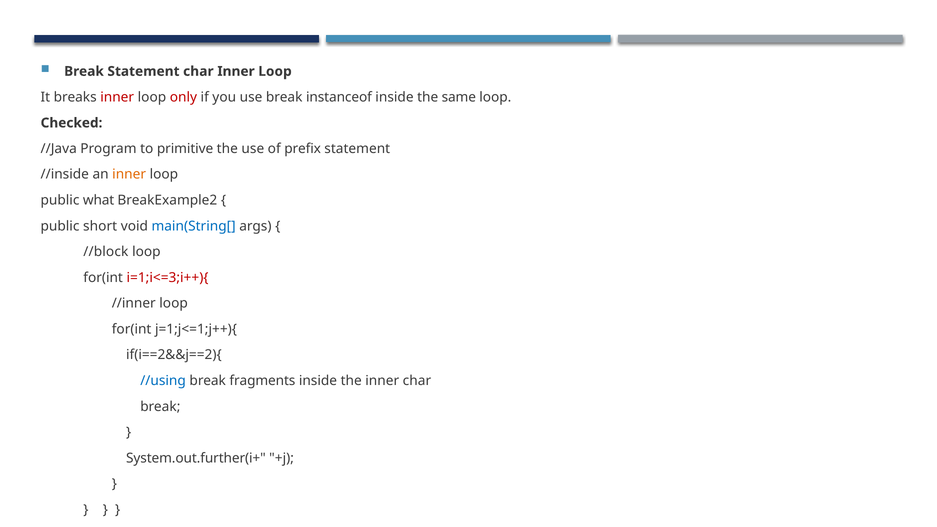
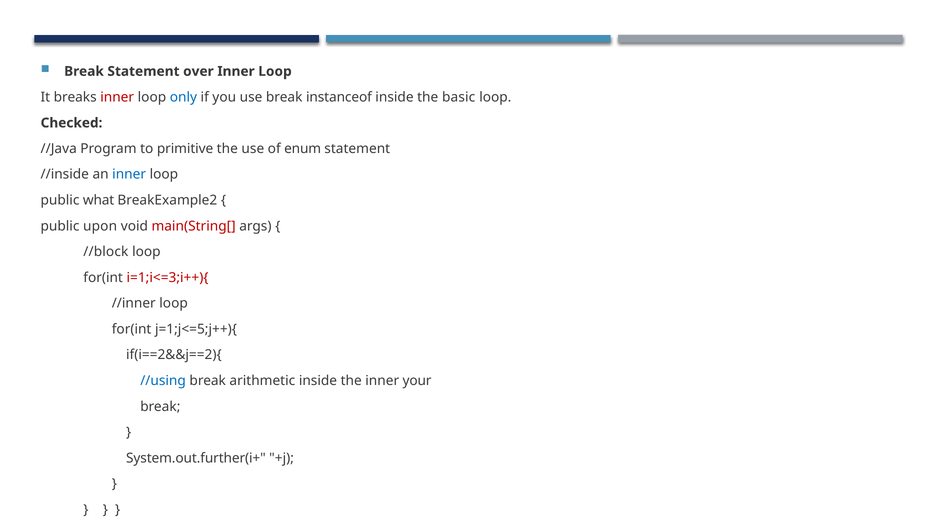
Statement char: char -> over (198, 71)
only colour: red -> blue (183, 97)
same: same -> basic (459, 97)
prefix: prefix -> enum (303, 149)
inner colour: orange -> blue (129, 174)
short: short -> upon (100, 226)
main(String[ colour: blue -> red (194, 226)
j=1;j<=1;j++){: j=1;j<=1;j++){ -> j=1;j<=5;j++){ (196, 329)
fragments: fragments -> arithmetic (262, 381)
inner char: char -> your (417, 381)
